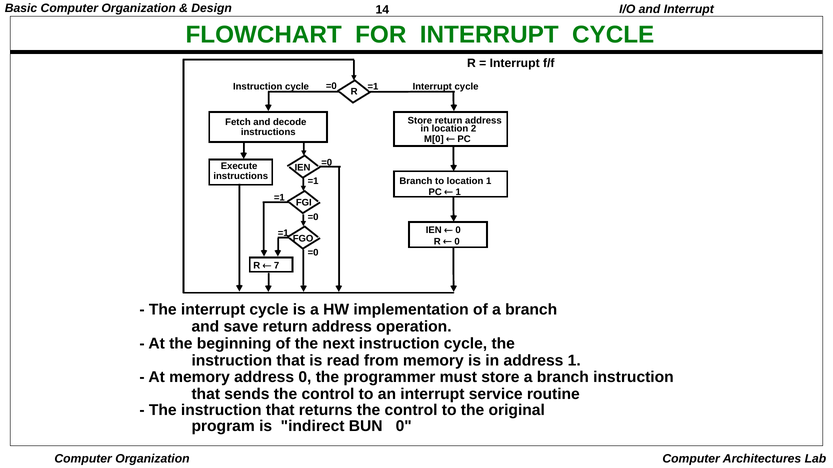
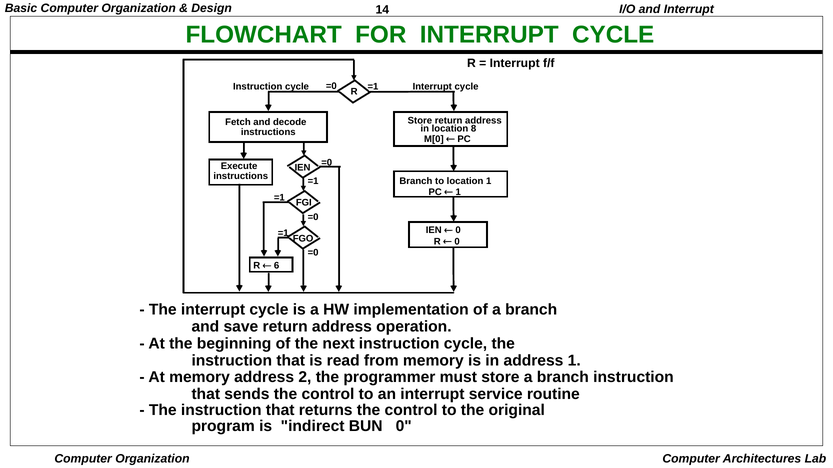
2: 2 -> 8 (474, 129)
7: 7 -> 6 (277, 266)
address 0: 0 -> 2 (305, 378)
